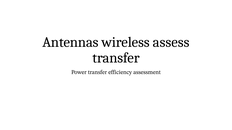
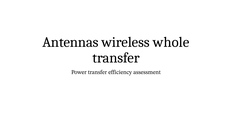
assess: assess -> whole (171, 42)
